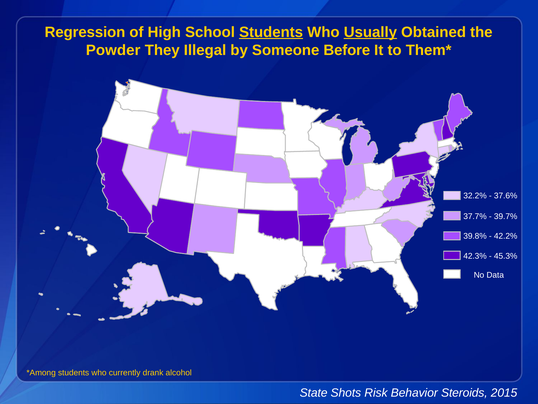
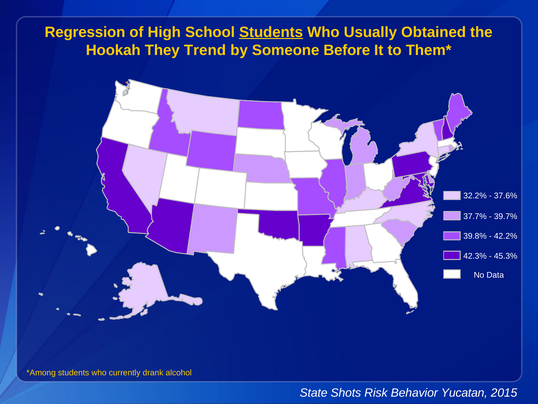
Usually underline: present -> none (370, 32)
Powder: Powder -> Hookah (113, 50)
Illegal: Illegal -> Trend (205, 50)
Steroids: Steroids -> Yucatan (464, 392)
